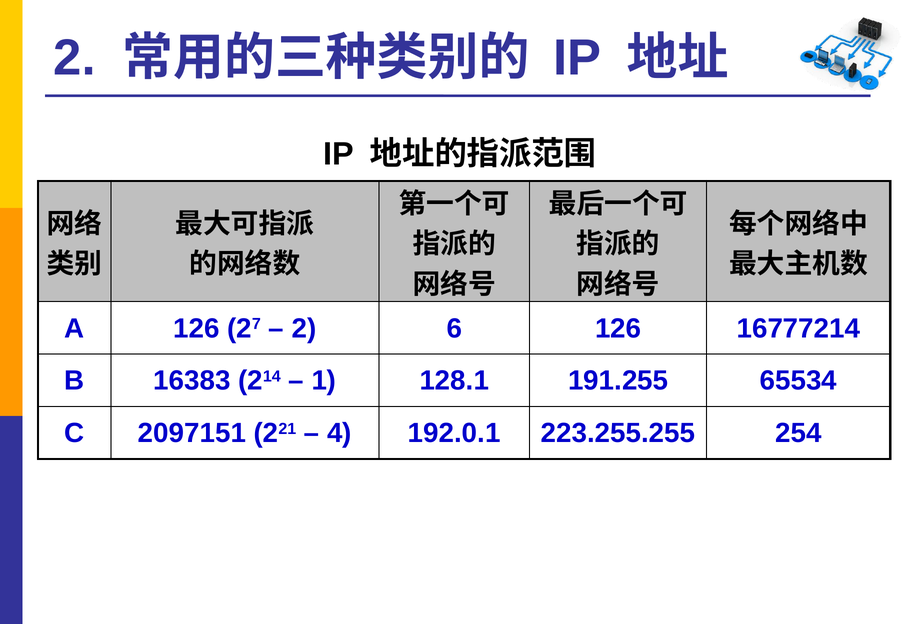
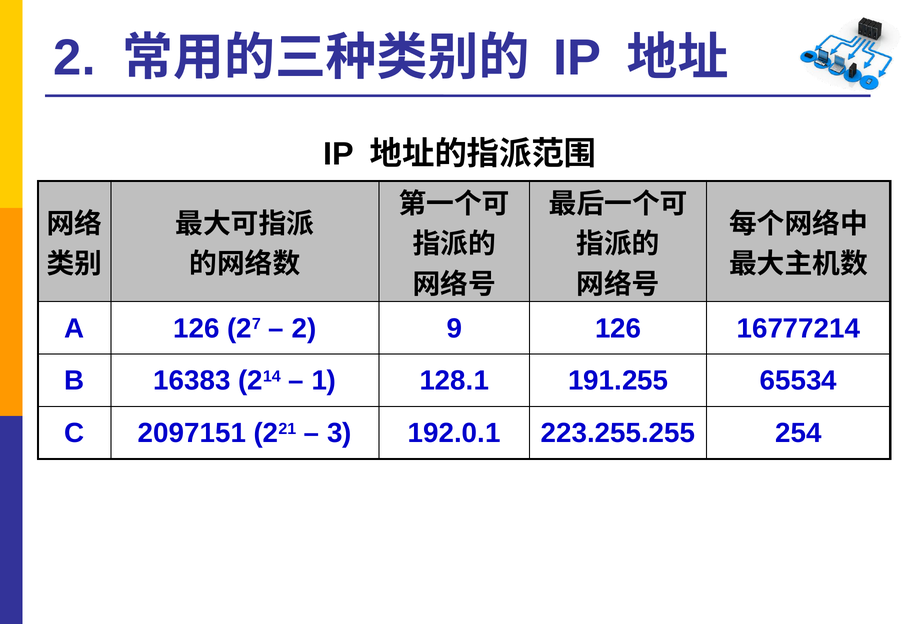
6: 6 -> 9 (454, 329)
4: 4 -> 3 (339, 433)
